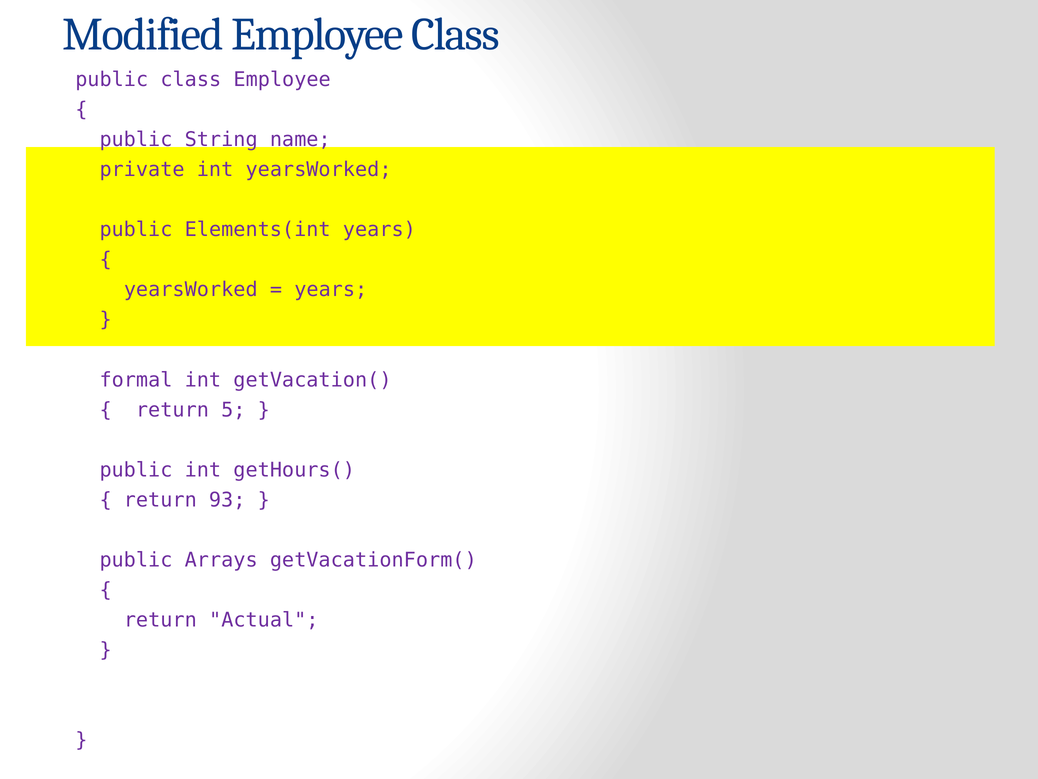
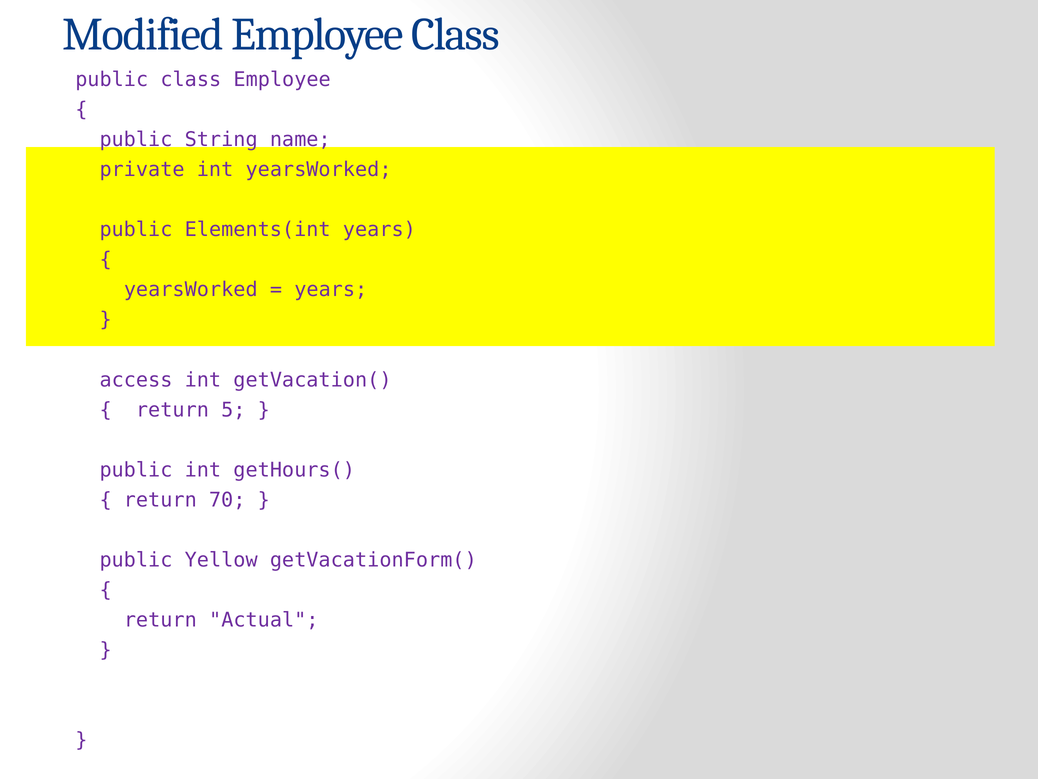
formal: formal -> access (136, 380)
93: 93 -> 70 (227, 500)
Arrays: Arrays -> Yellow (221, 560)
